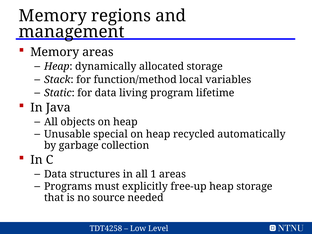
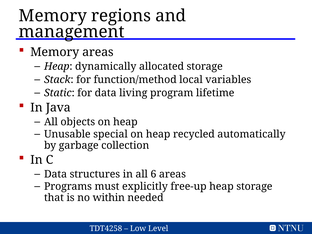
1: 1 -> 6 (153, 174)
source: source -> within (109, 198)
